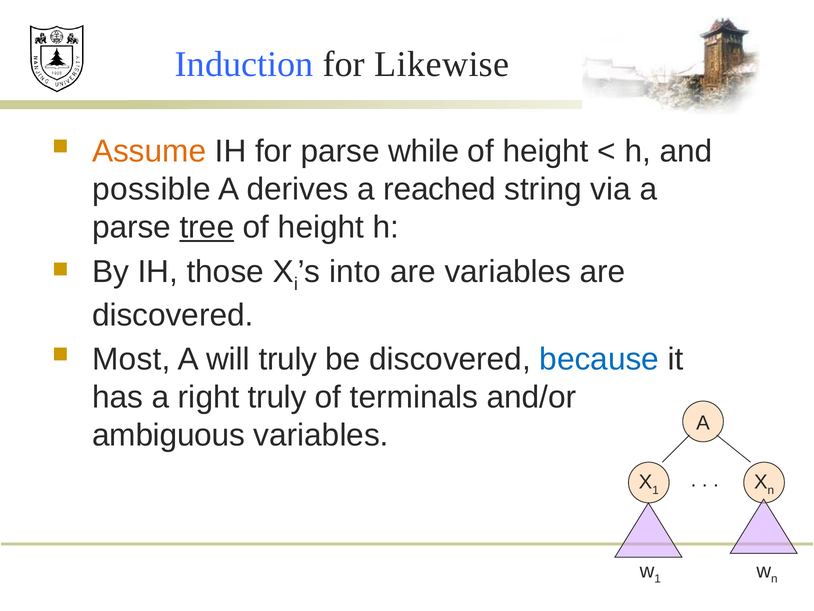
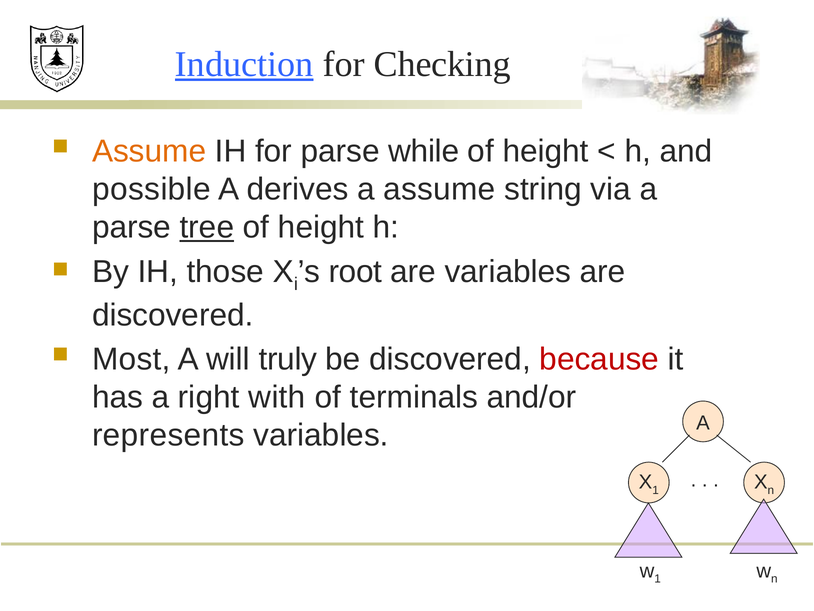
Induction underline: none -> present (244, 64)
Likewise: Likewise -> Checking (442, 64)
a reached: reached -> assume (440, 189)
into: into -> root (355, 272)
because colour: blue -> red (599, 359)
right truly: truly -> with (277, 397)
ambiguous: ambiguous -> represents (168, 435)
